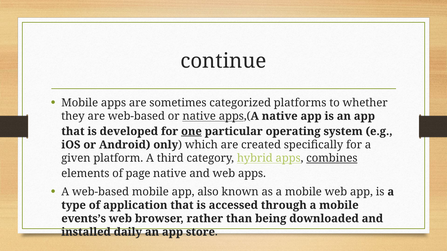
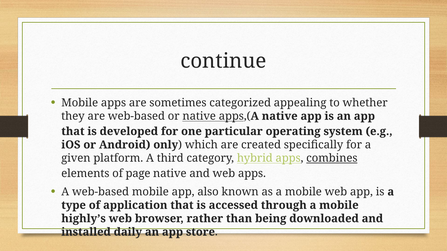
platforms: platforms -> appealing (300, 103)
one underline: present -> none (191, 132)
events’s: events’s -> highly’s (84, 219)
